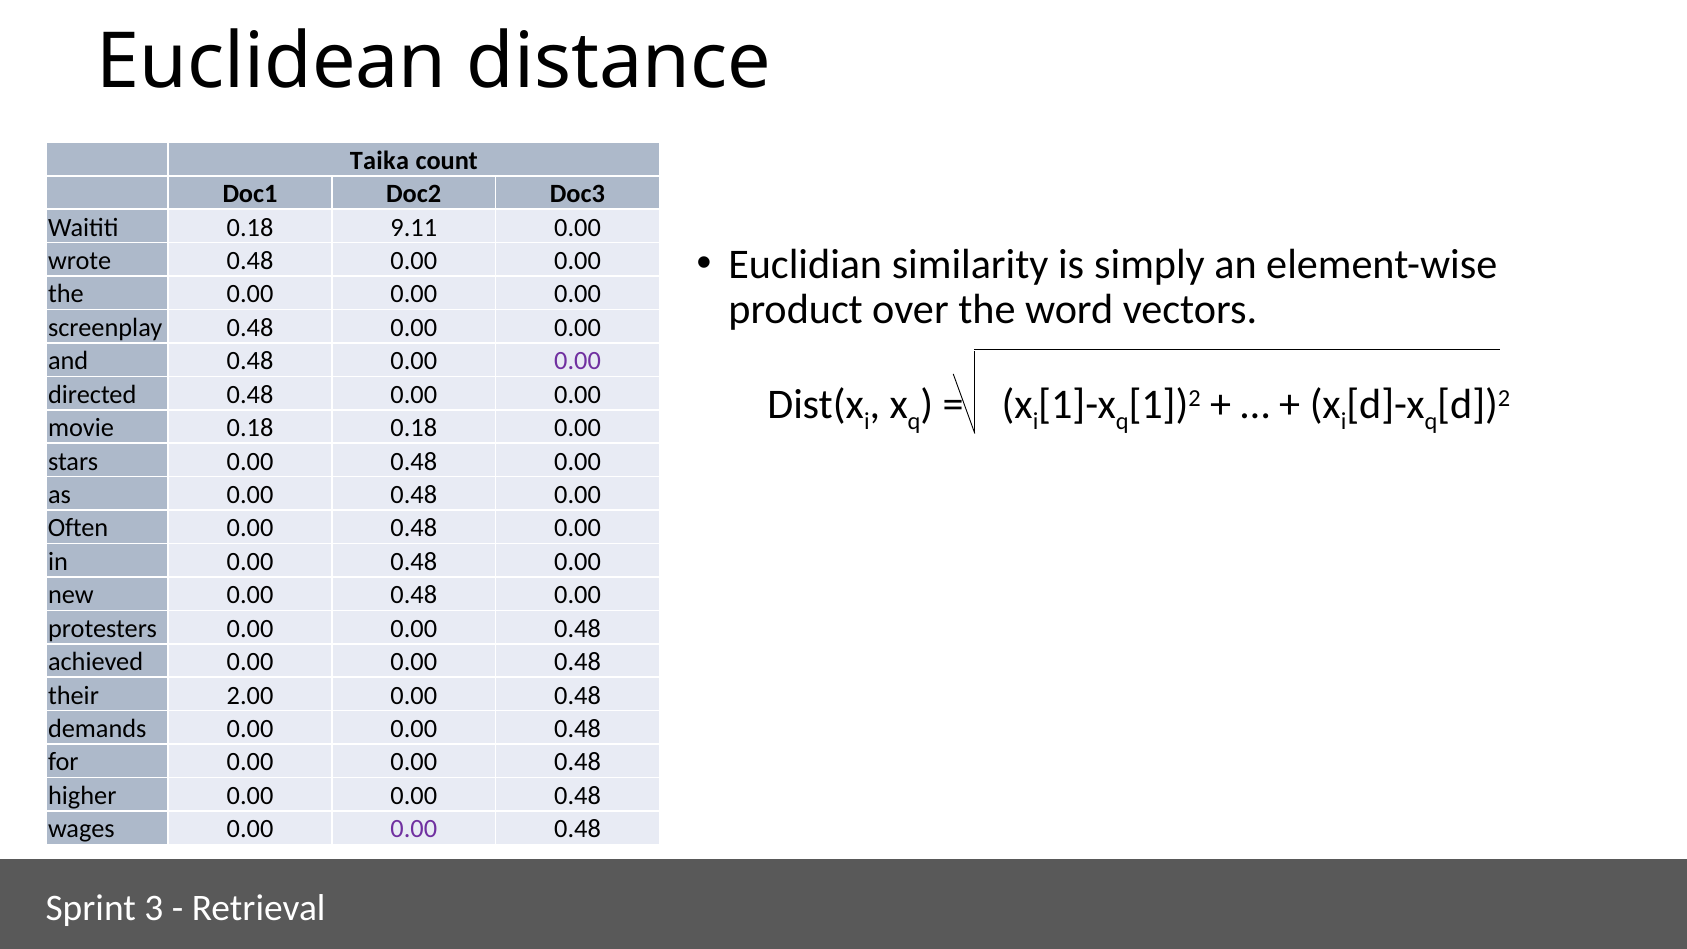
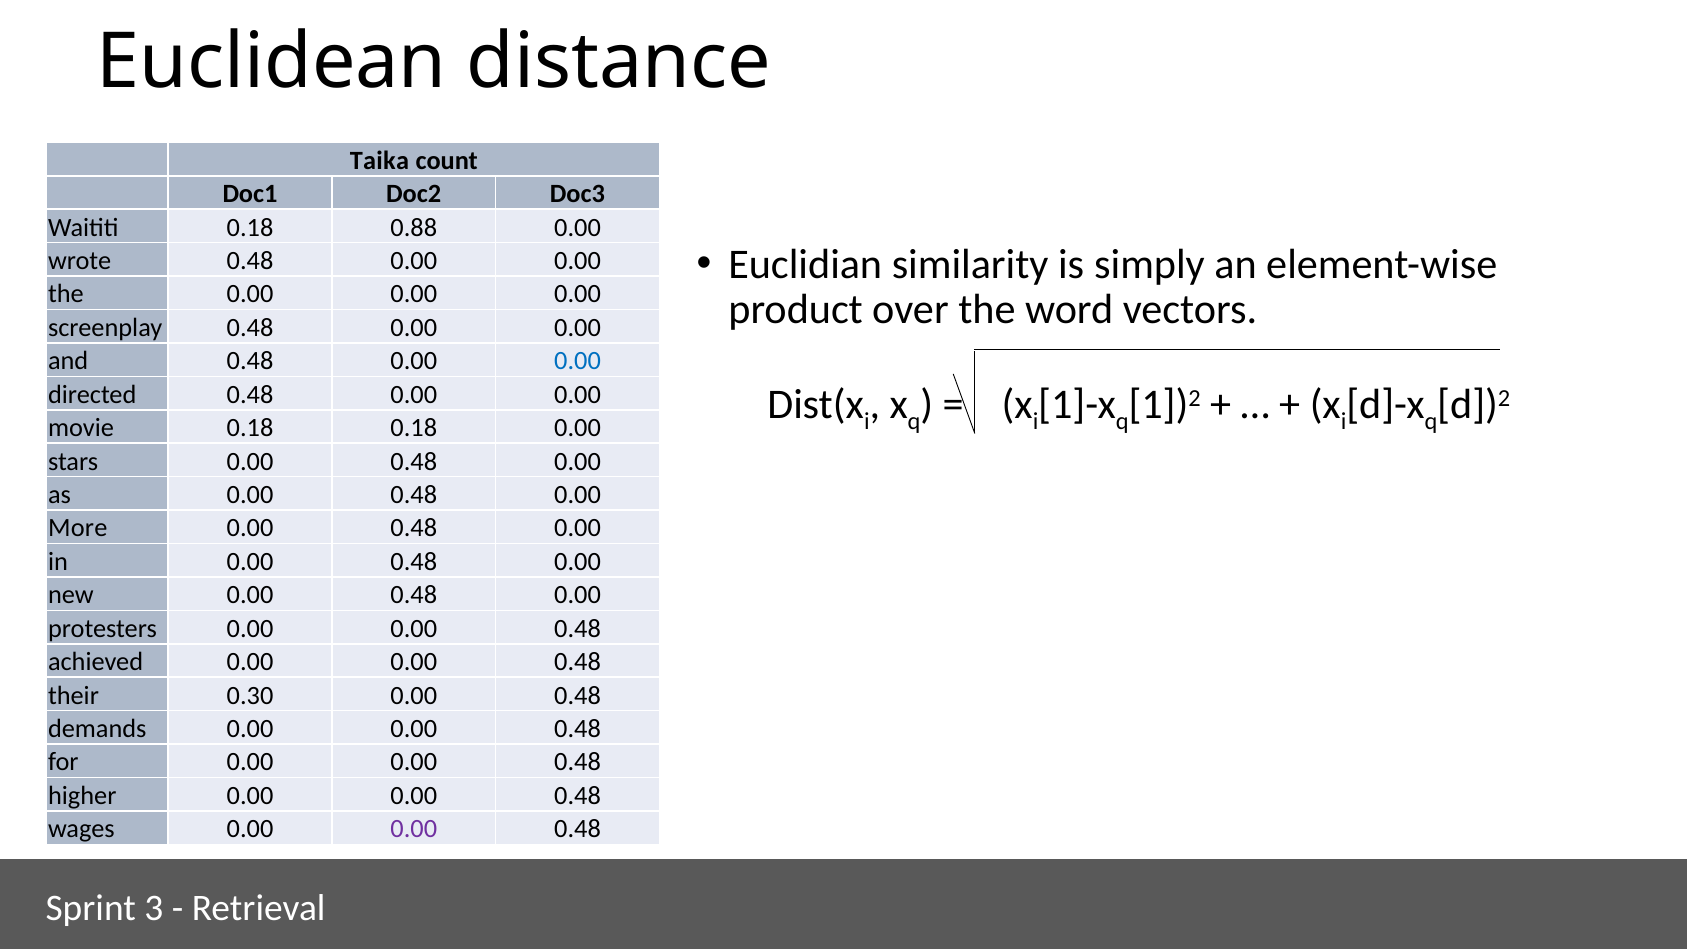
9.11: 9.11 -> 0.88 (414, 227)
0.00 colour: purple -> blue (578, 361)
Often: Often -> More (78, 528)
2.00: 2.00 -> 0.30 (250, 695)
